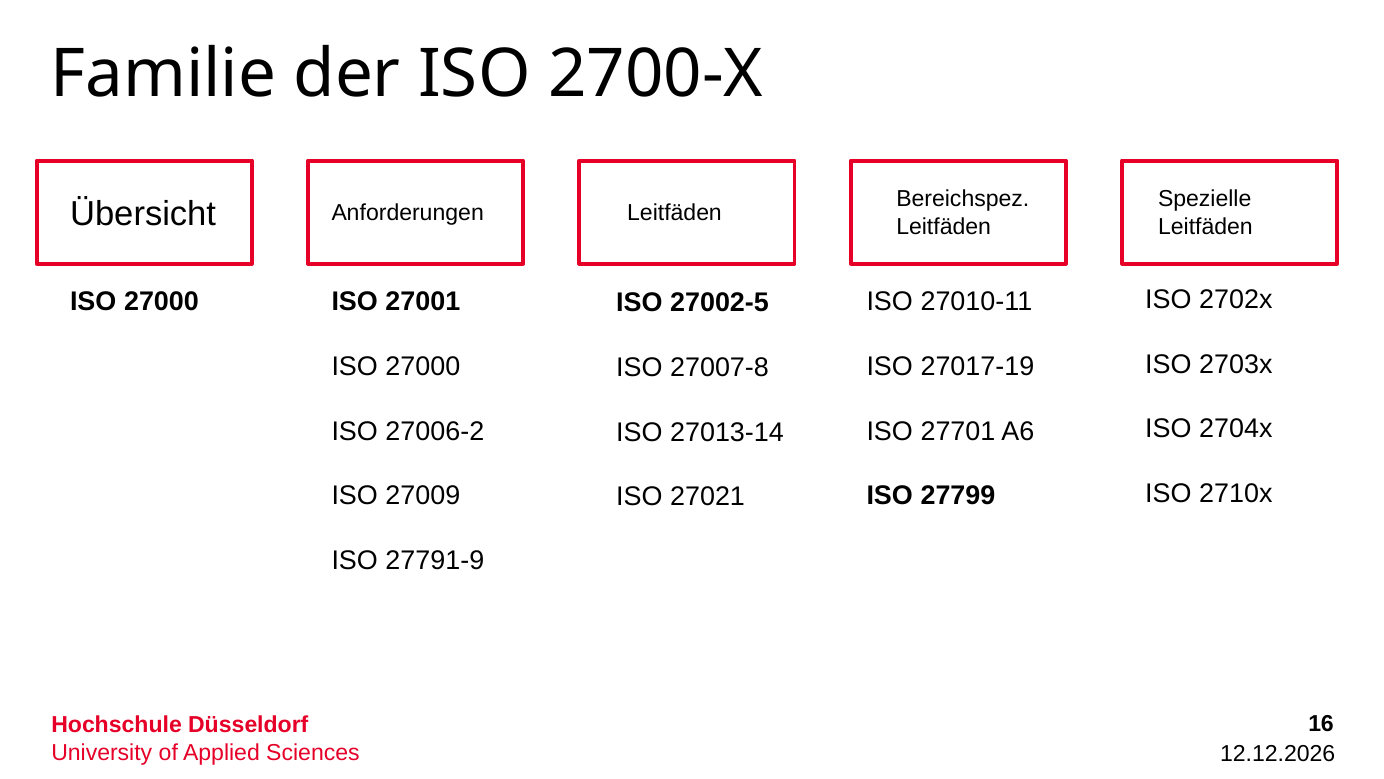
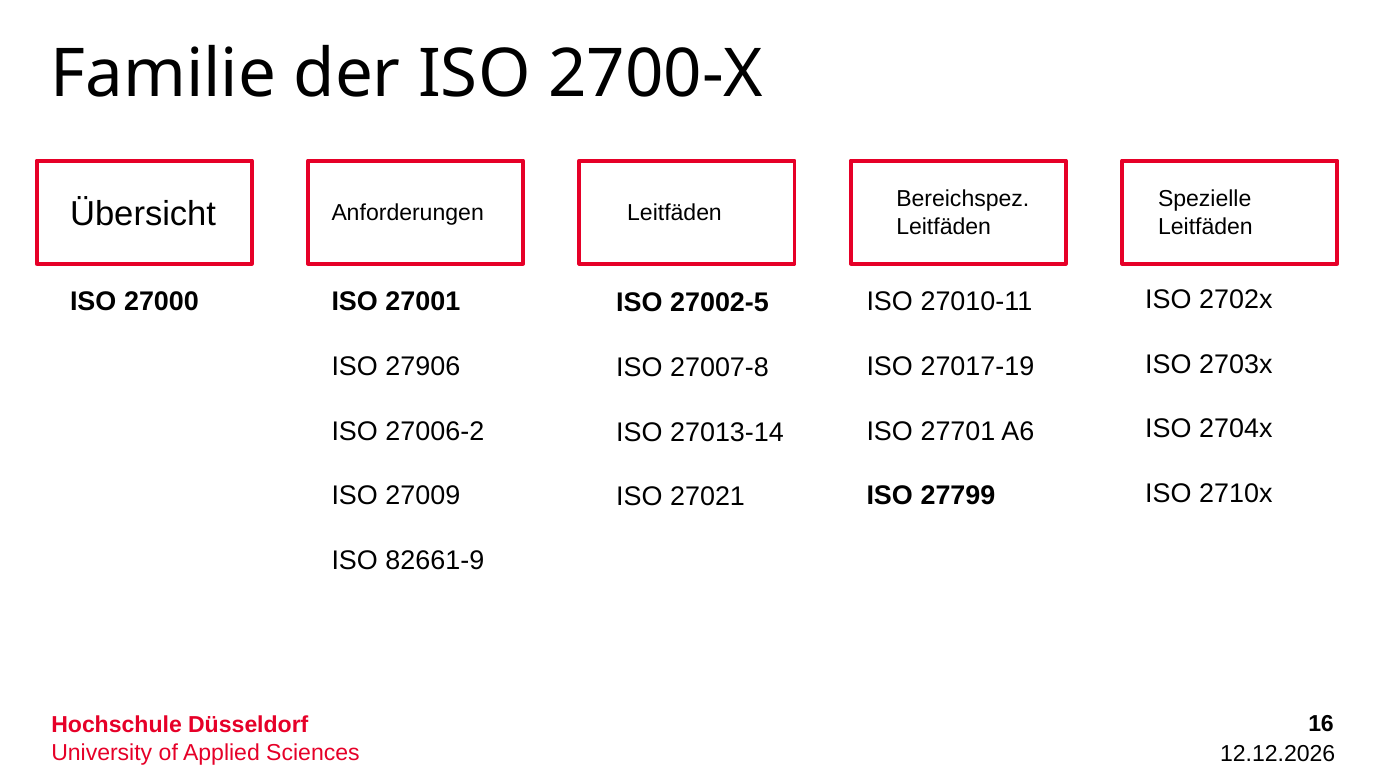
27000: 27000 -> 27906 (423, 366)
27791-9: 27791-9 -> 82661-9 (435, 560)
